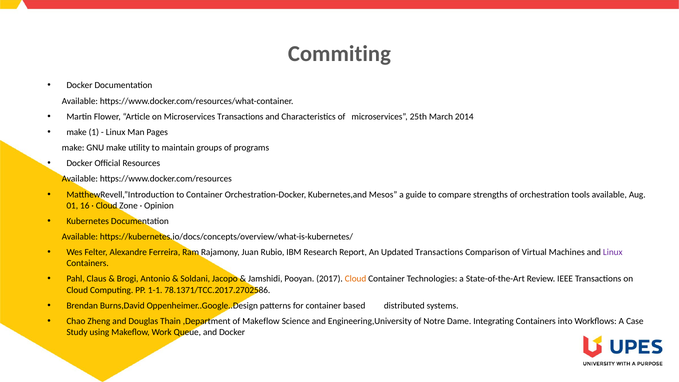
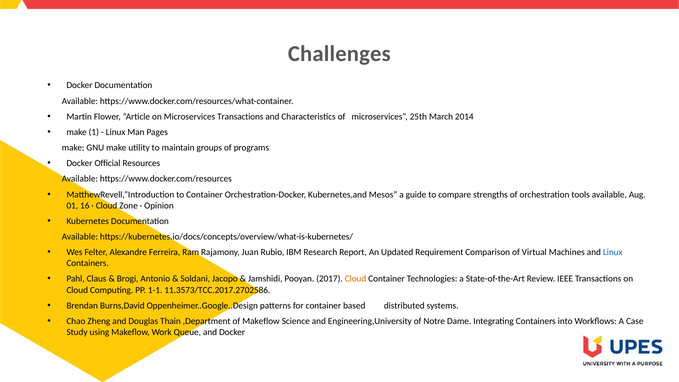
Commiting: Commiting -> Challenges (339, 54)
Updated Transactions: Transactions -> Requirement (439, 252)
Linux colour: purple -> blue (613, 252)
78.1371/TCC.2017.2702586: 78.1371/TCC.2017.2702586 -> 11.3573/TCC.2017.2702586 (217, 290)
